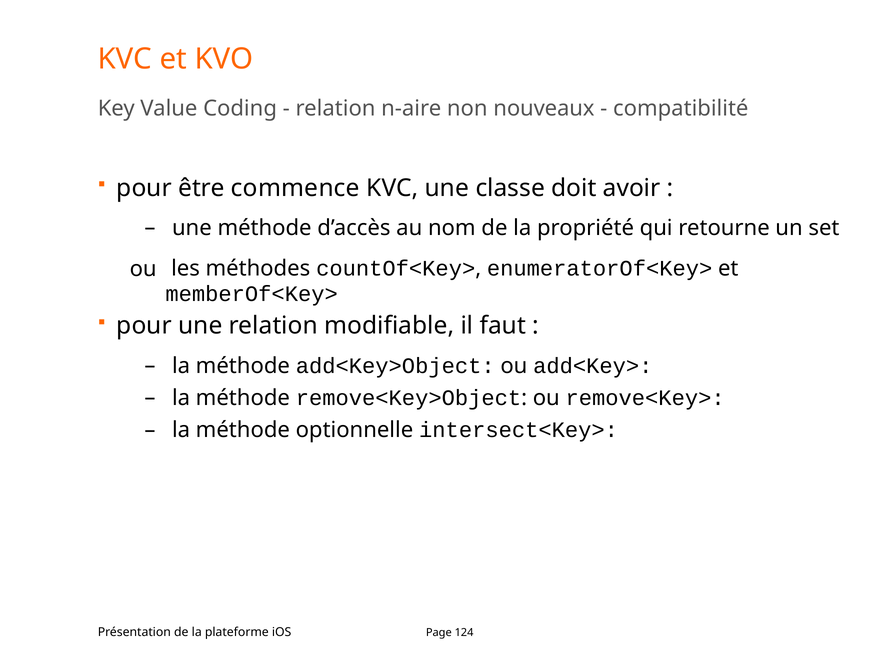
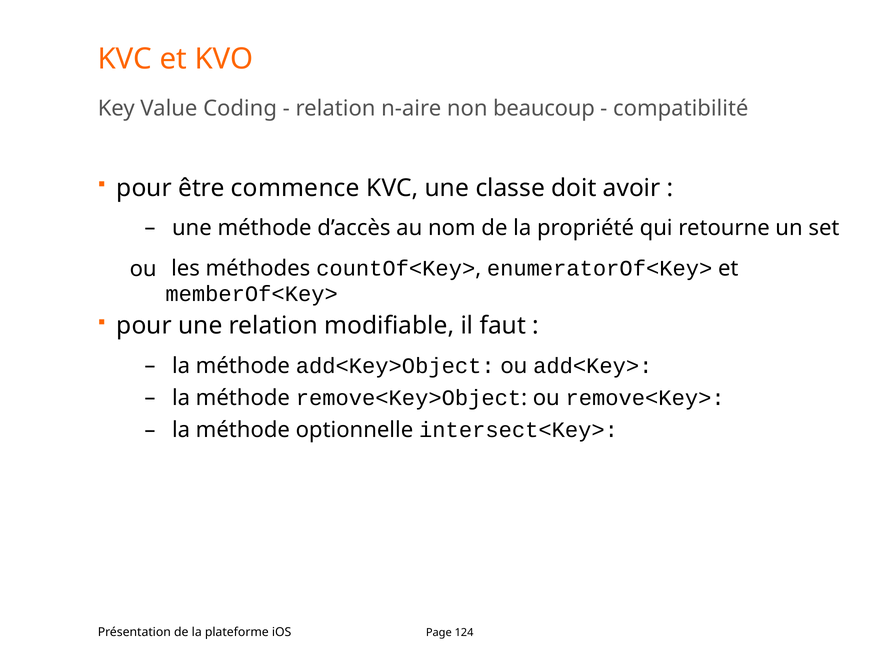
nouveaux: nouveaux -> beaucoup (544, 108)
